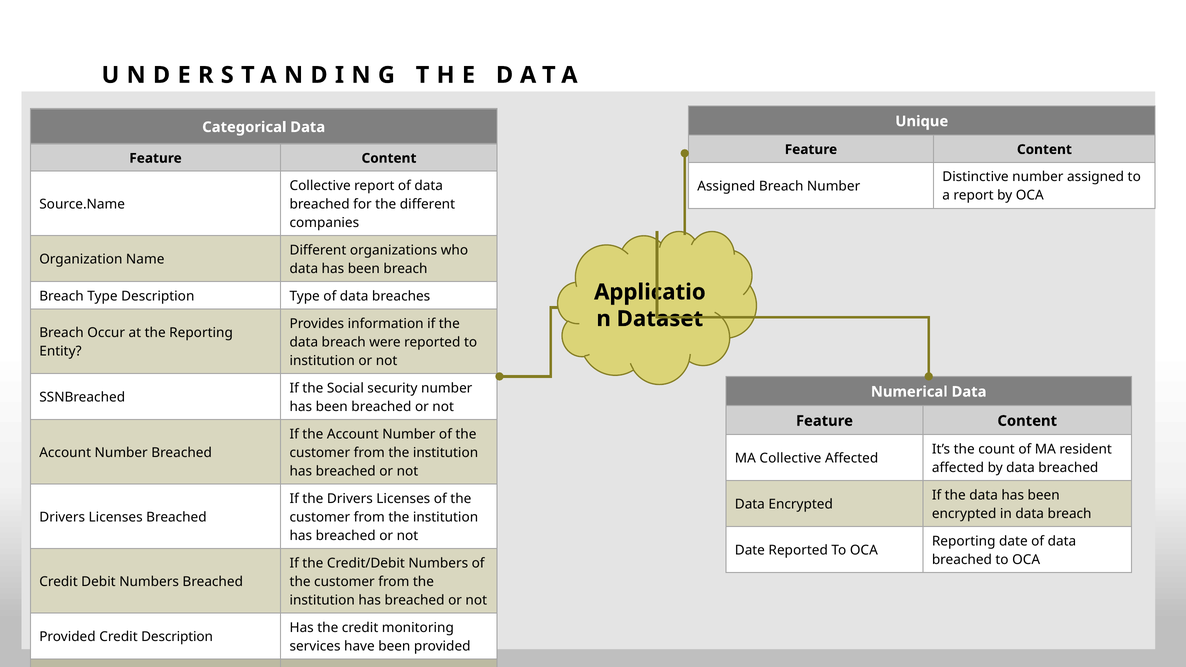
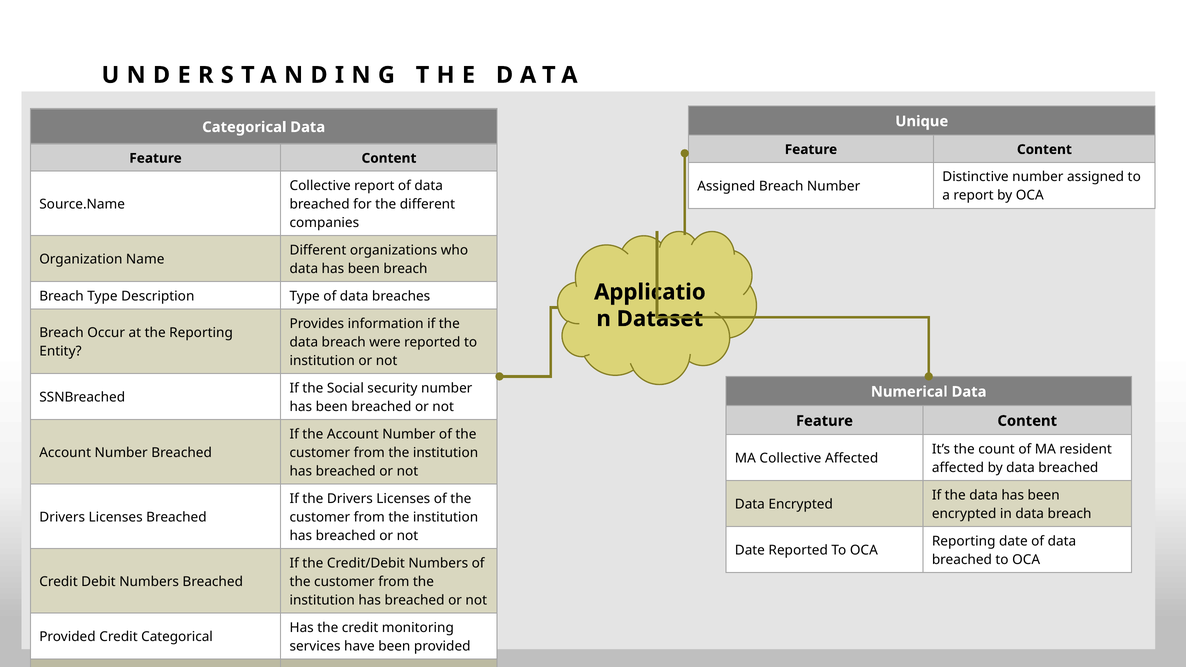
Credit Description: Description -> Categorical (177, 637)
